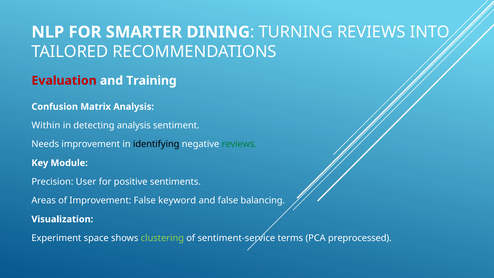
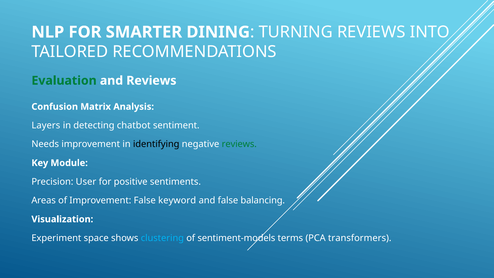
Evaluation colour: red -> green (64, 81)
and Training: Training -> Reviews (151, 81)
Within: Within -> Layers (46, 125)
detecting analysis: analysis -> chatbot (134, 125)
clustering colour: light green -> light blue (162, 238)
sentiment-service: sentiment-service -> sentiment-models (236, 238)
preprocessed: preprocessed -> transformers (360, 238)
